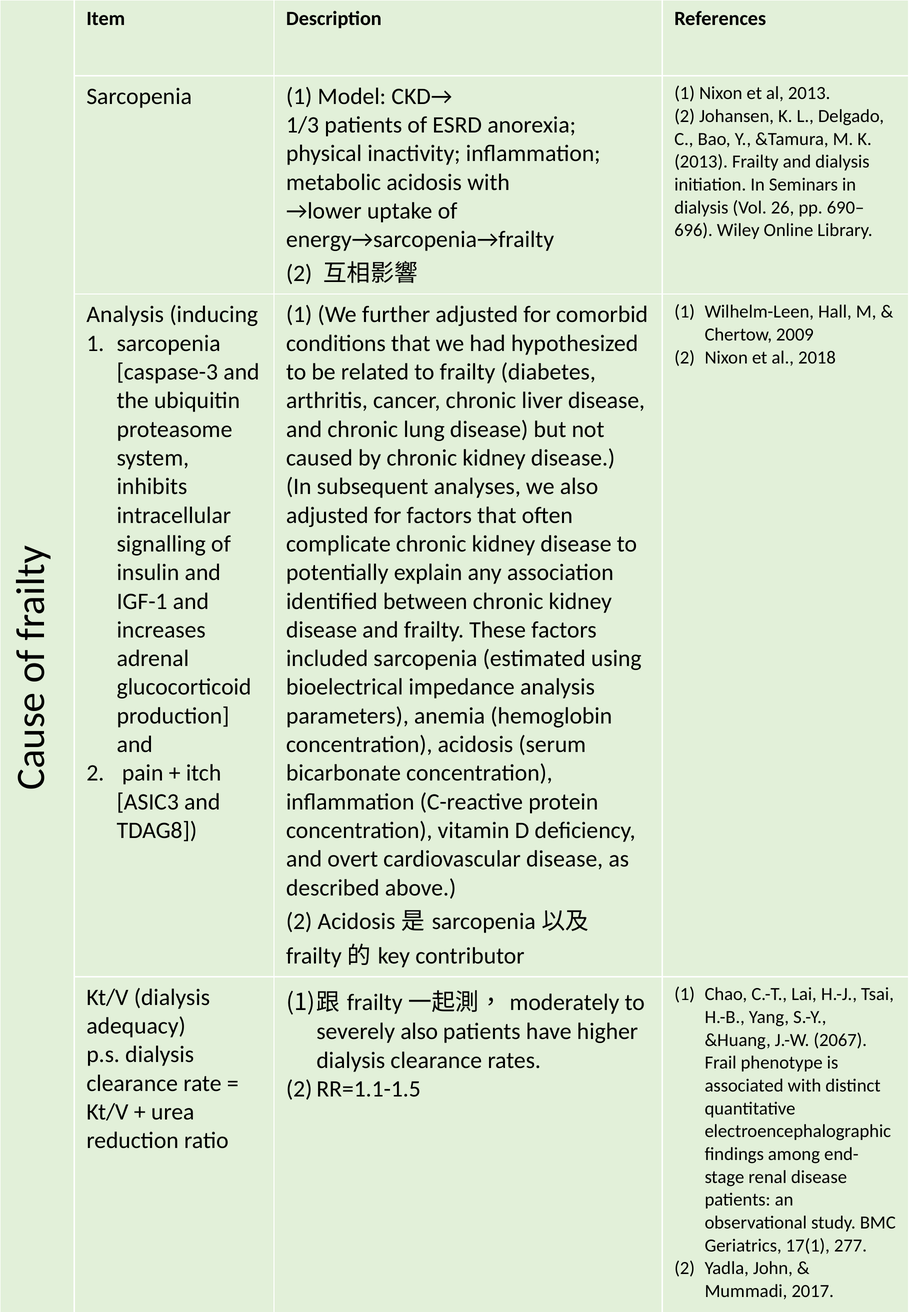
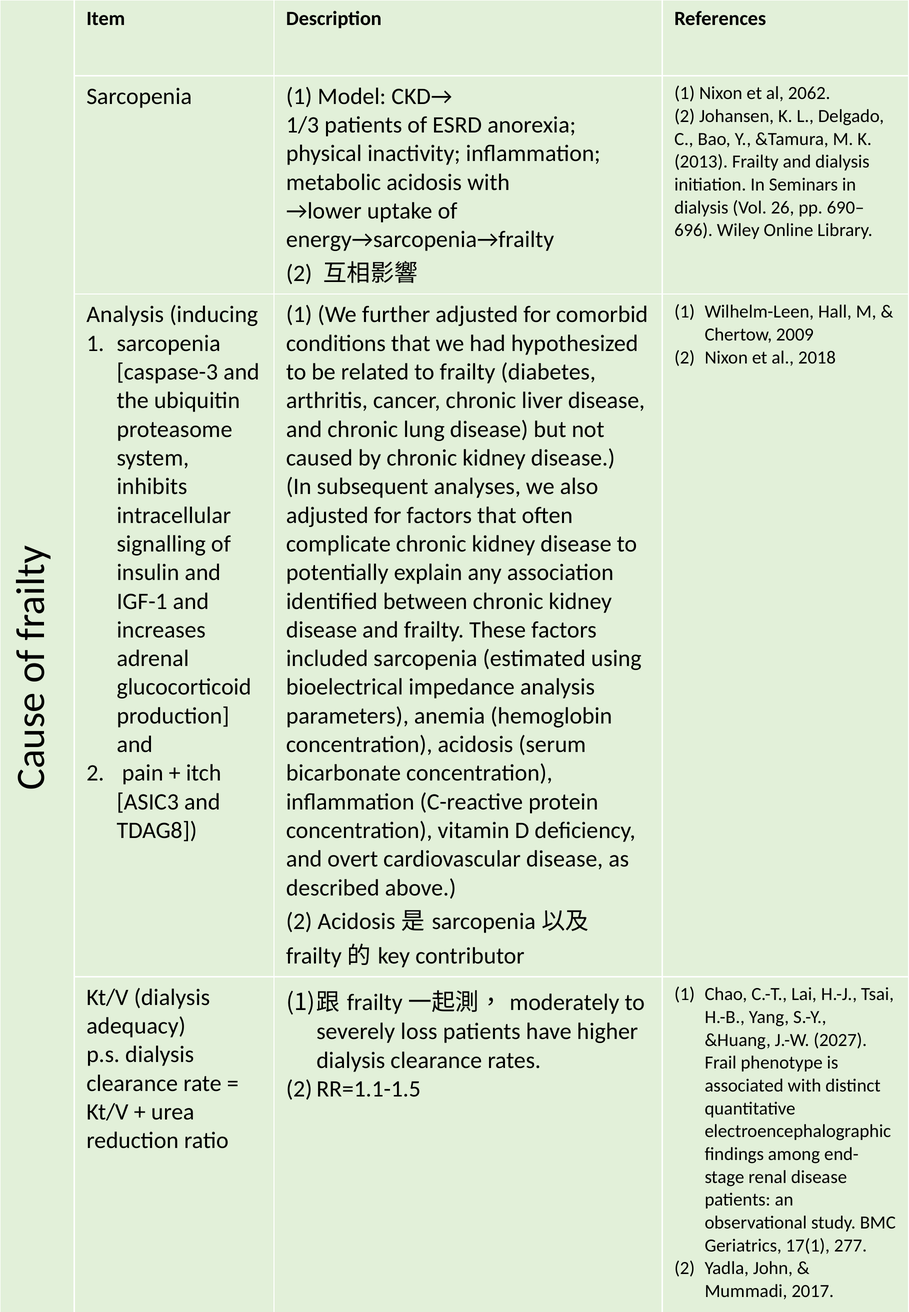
al 2013: 2013 -> 2062 (809, 93)
severely also: also -> loss (419, 1032)
2067: 2067 -> 2027 (840, 1041)
